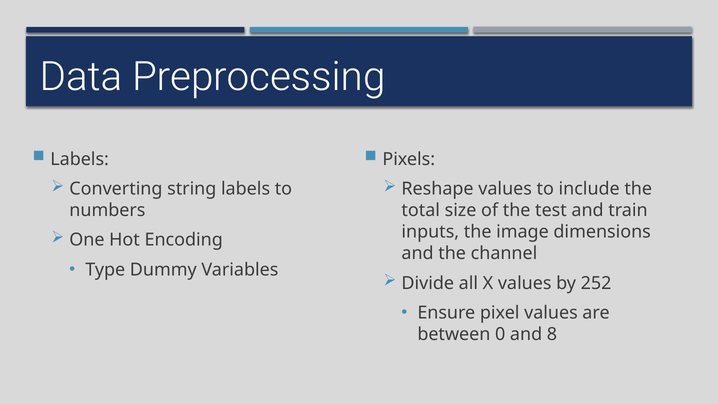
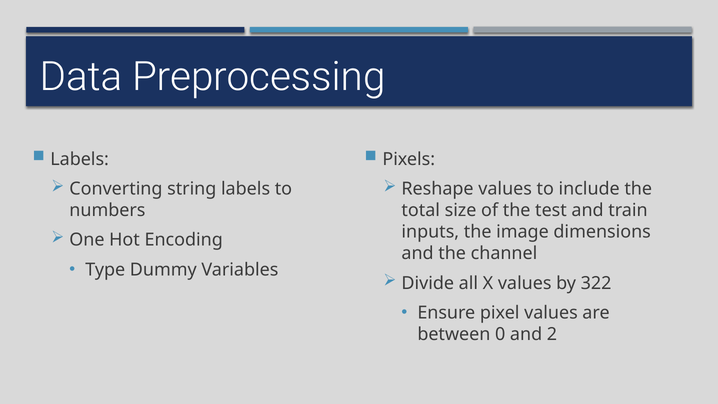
252: 252 -> 322 (596, 283)
8: 8 -> 2 (552, 334)
